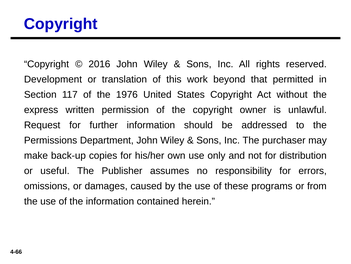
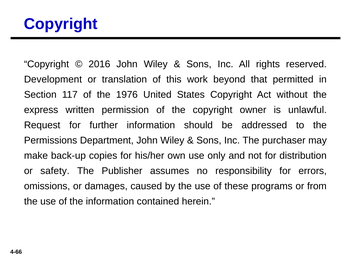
useful: useful -> safety (55, 170)
